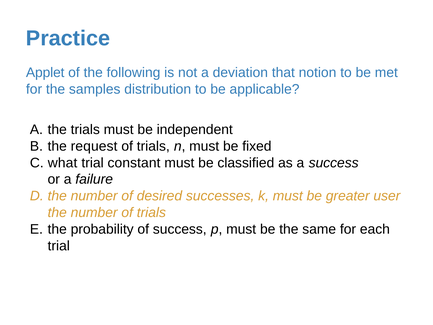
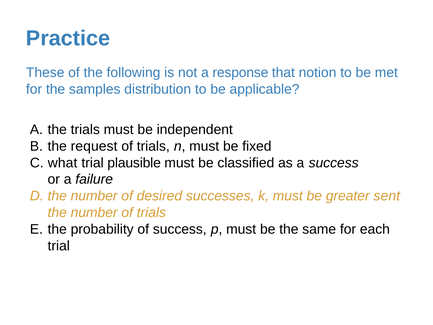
Applet: Applet -> These (45, 73)
deviation: deviation -> response (240, 73)
constant: constant -> plausible (134, 163)
user: user -> sent (387, 196)
